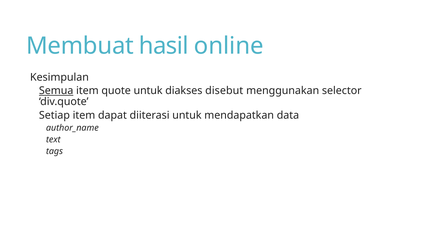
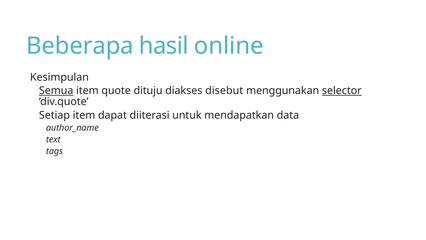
Membuat: Membuat -> Beberapa (80, 46)
quote untuk: untuk -> dituju (148, 91)
selector underline: none -> present (342, 91)
